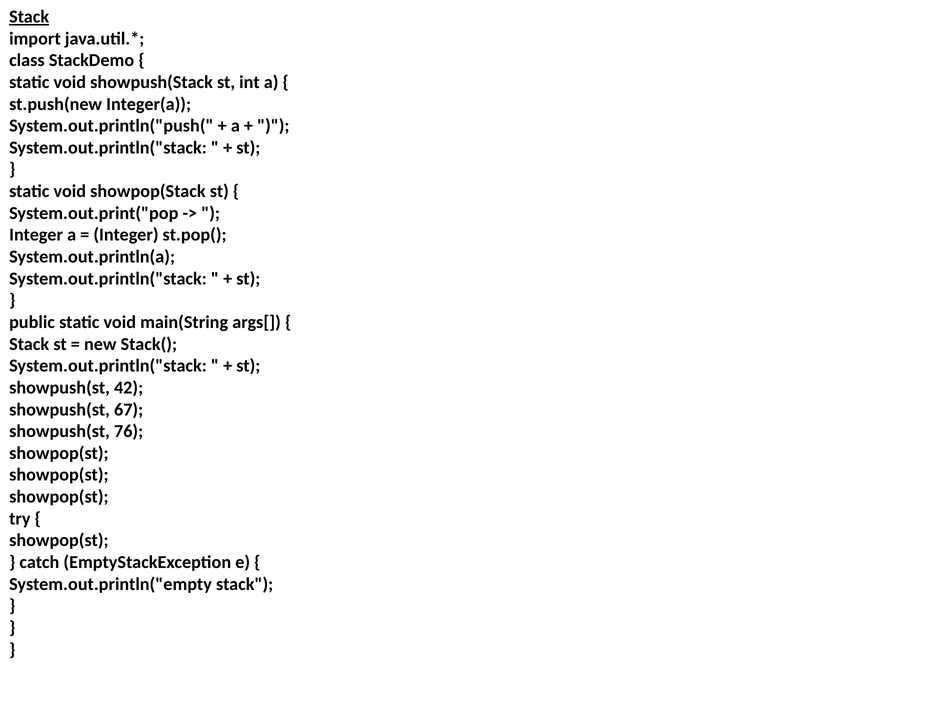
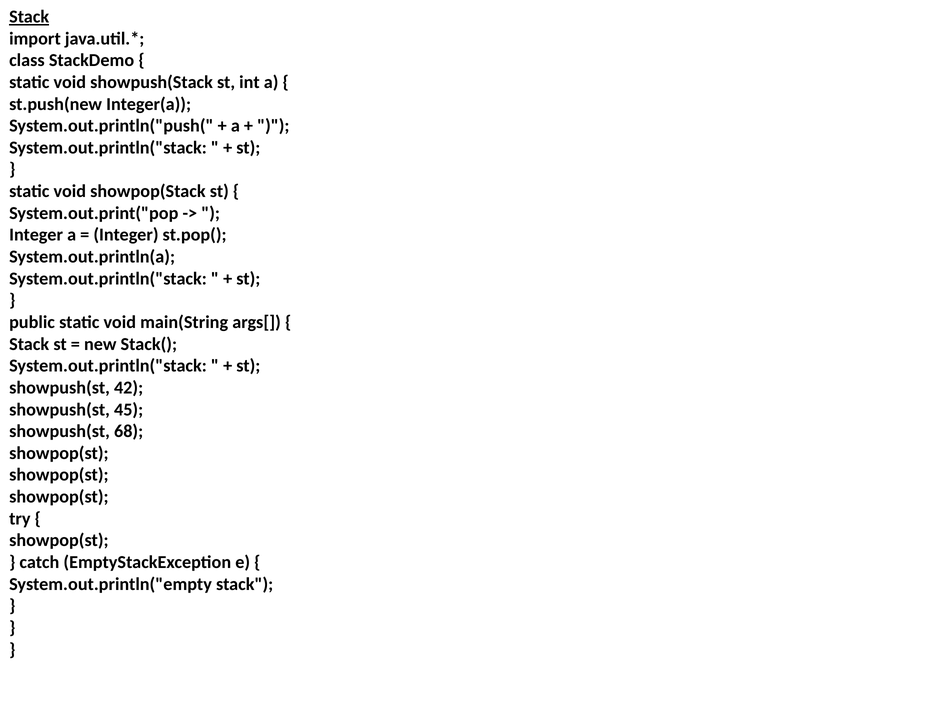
67: 67 -> 45 (129, 410)
76: 76 -> 68 (129, 431)
